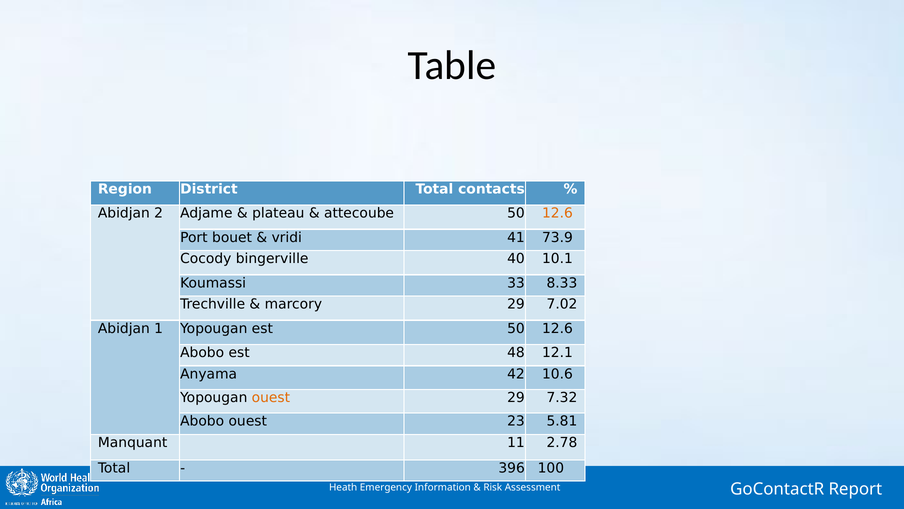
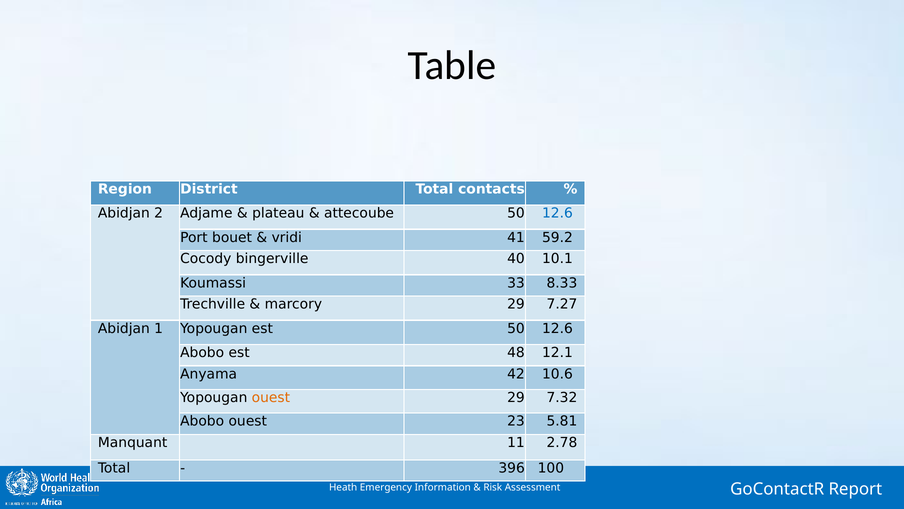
12.6 colour: orange -> blue (557, 213)
73.9: 73.9 -> 59.2 (557, 237)
7.02: 7.02 -> 7.27 (562, 304)
